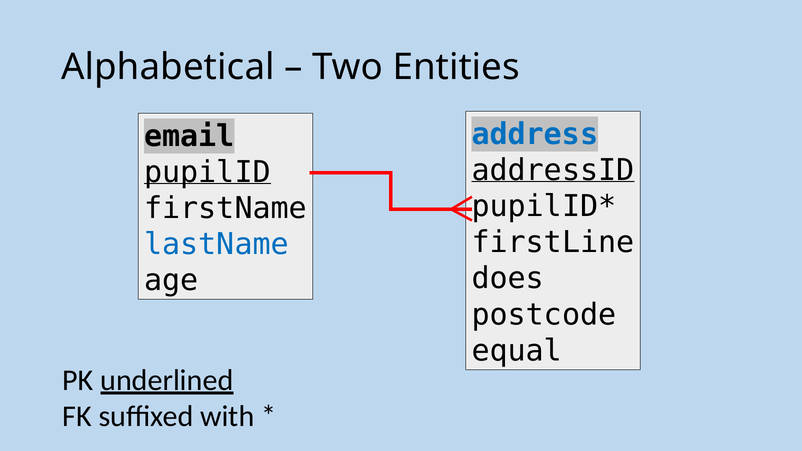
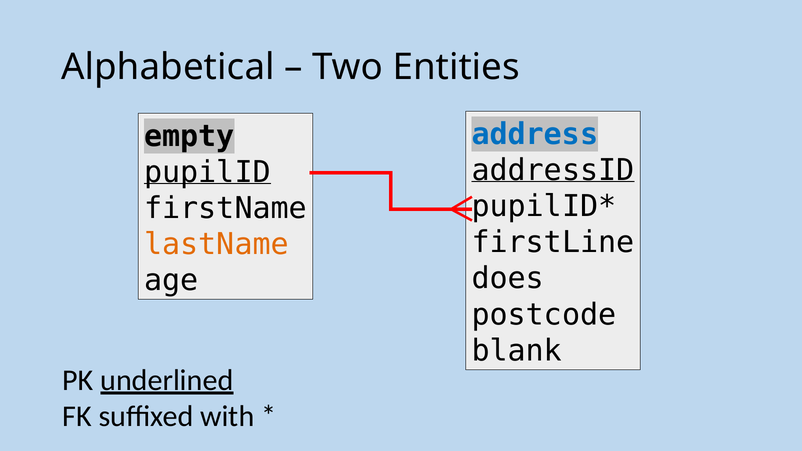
email: email -> empty (189, 136)
lastName colour: blue -> orange (216, 245)
equal: equal -> blank (517, 351)
